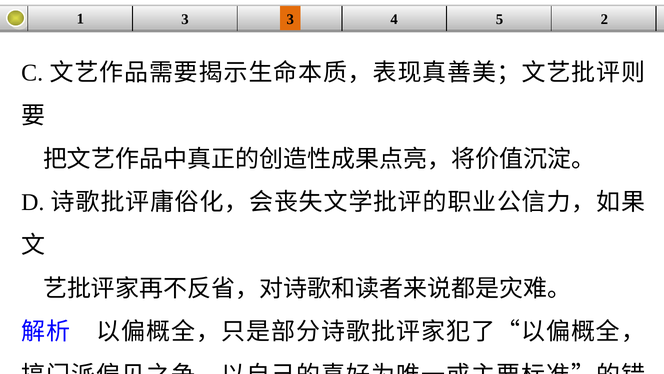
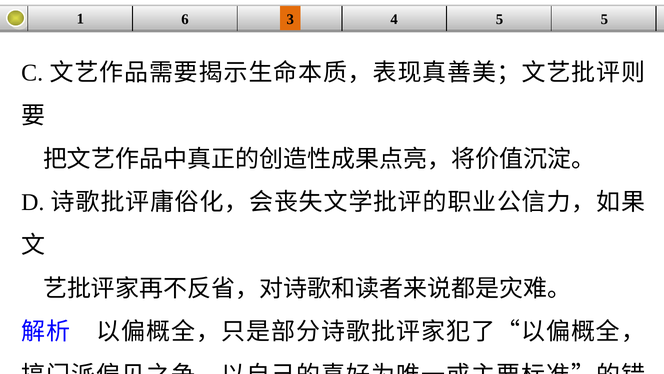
1 3: 3 -> 6 (185, 19)
5 2: 2 -> 5 (604, 19)
